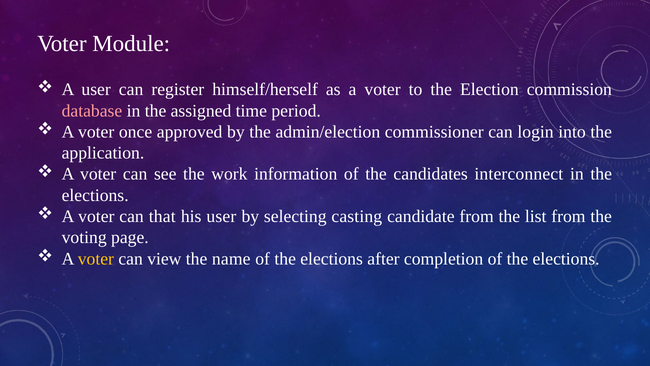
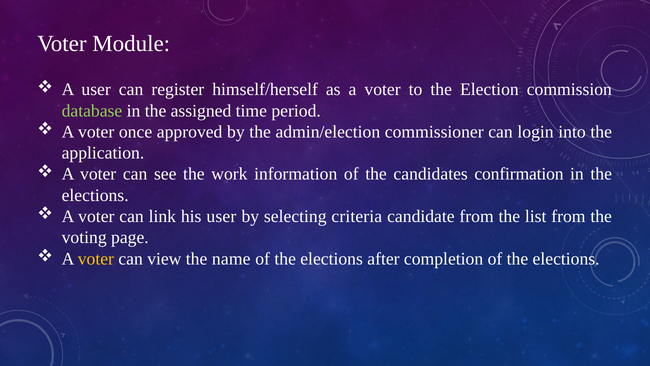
database colour: pink -> light green (92, 111)
interconnect: interconnect -> confirmation (519, 174)
that: that -> link (162, 216)
casting: casting -> criteria (357, 216)
